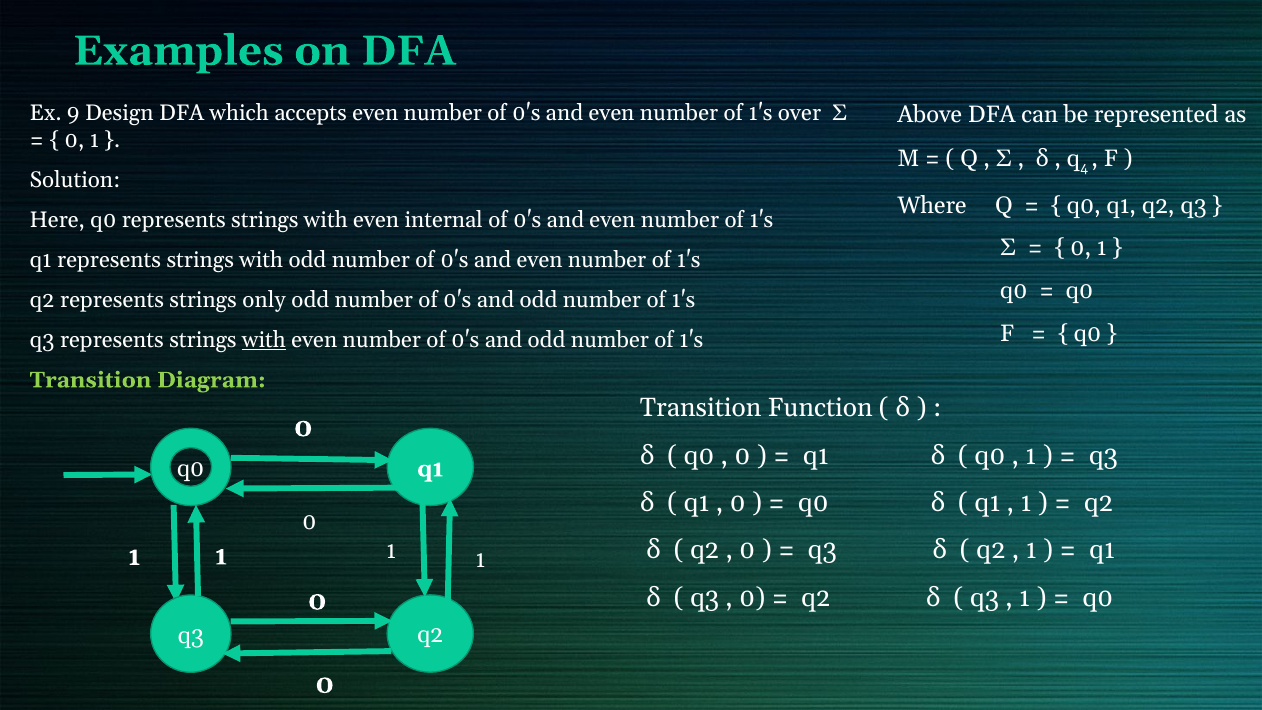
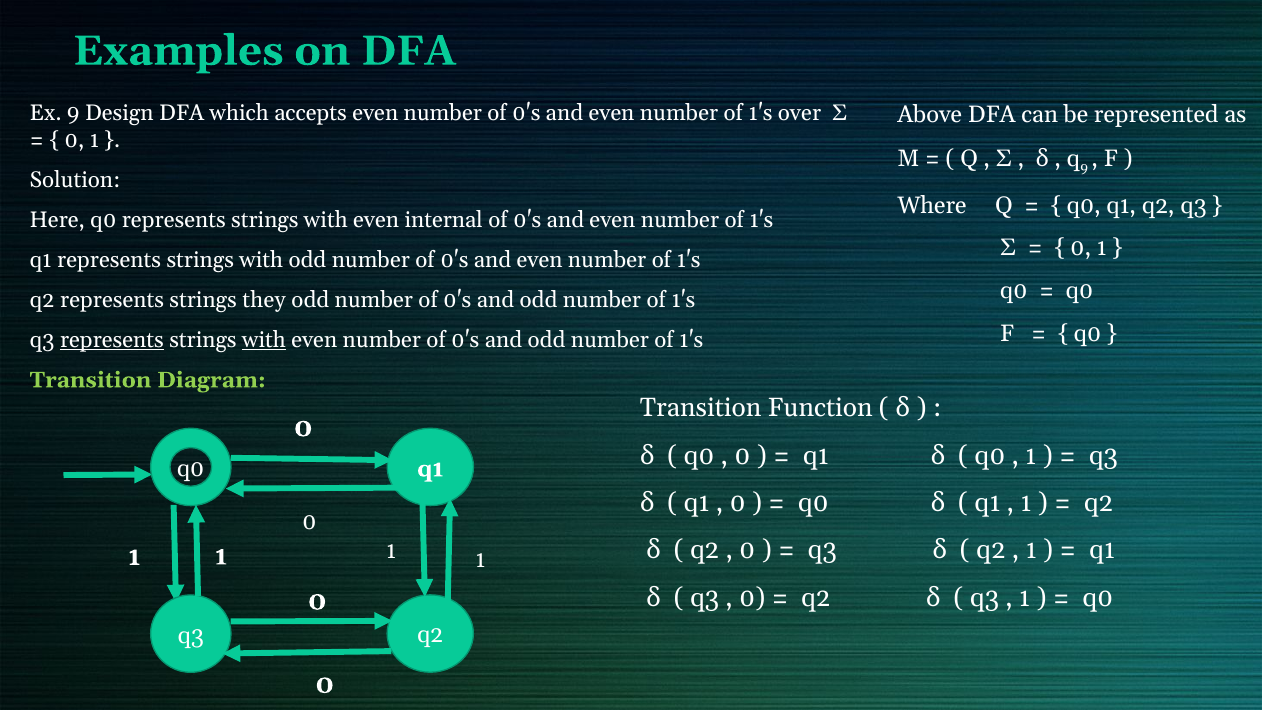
δ 4: 4 -> 9 (1084, 168)
only: only -> they (264, 300)
represents underline: none -> present (112, 340)
